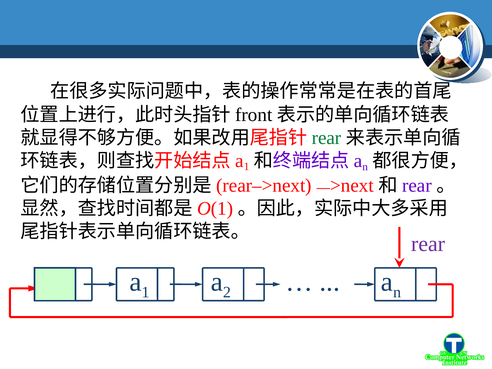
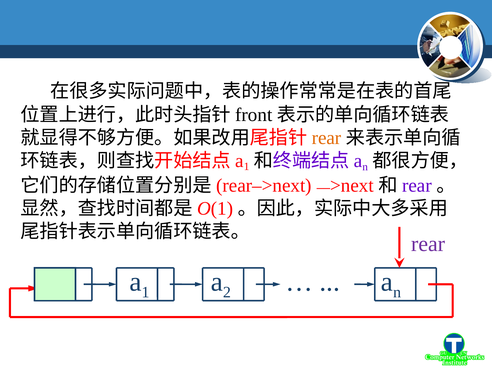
rear colour: green -> orange (327, 138)
